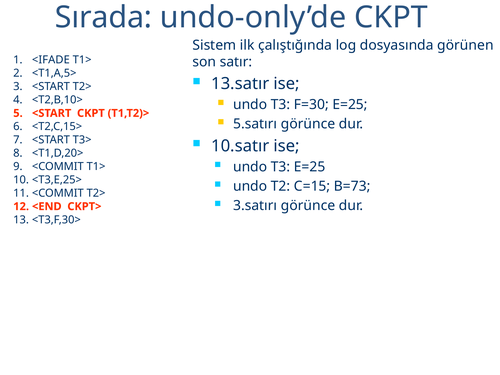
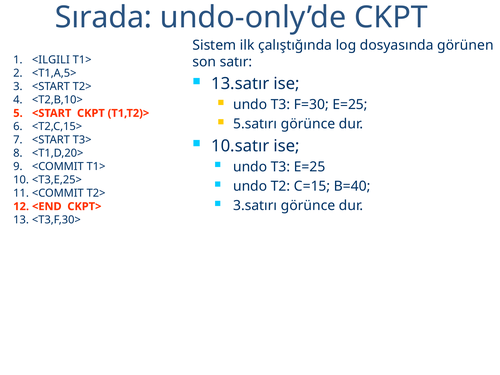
<IFADE: <IFADE -> <ILGILI (51, 60)
B=73: B=73 -> B=40 (352, 186)
